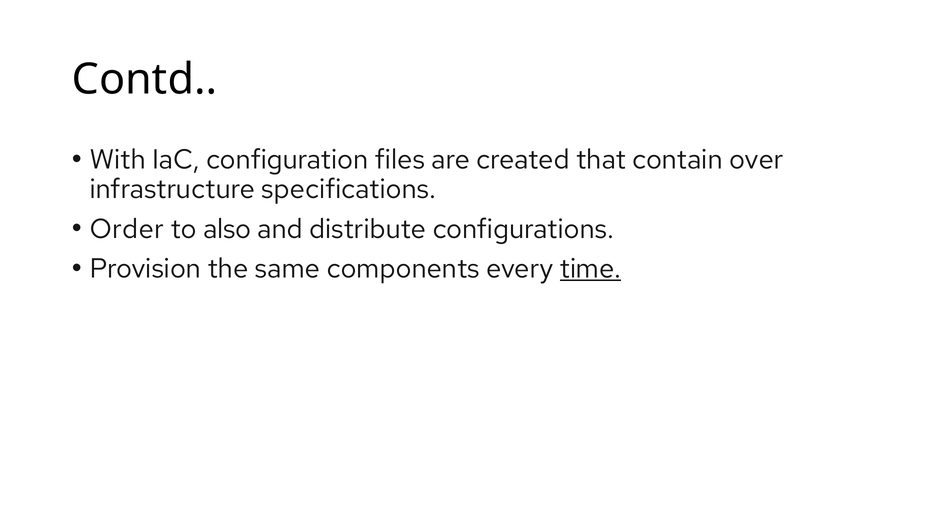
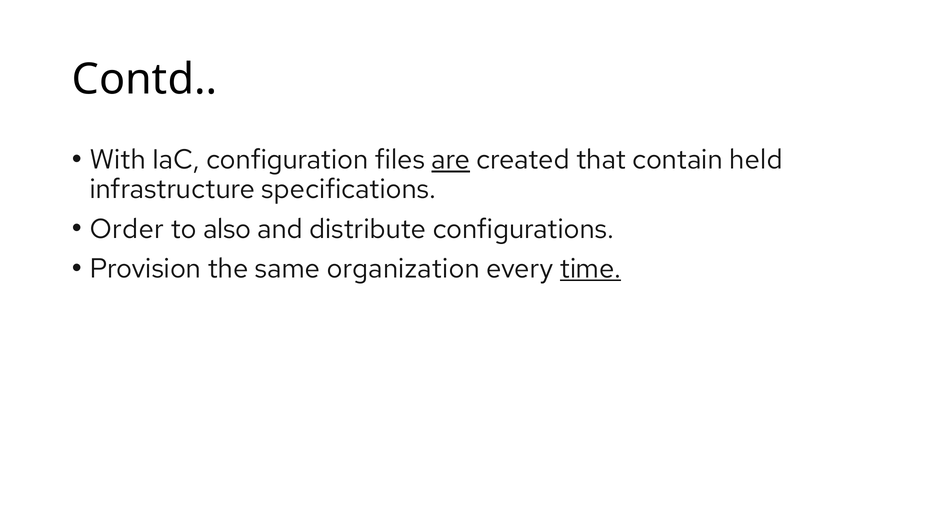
are underline: none -> present (451, 159)
over: over -> held (756, 159)
components: components -> organization (403, 268)
